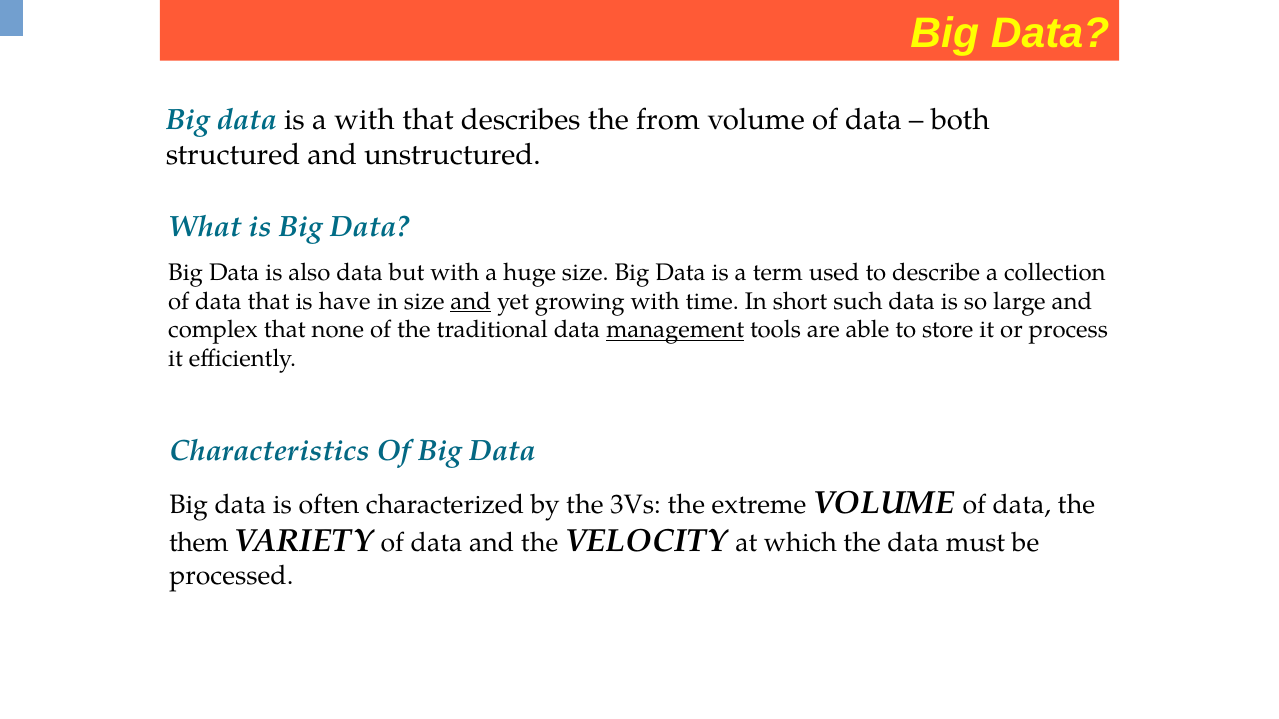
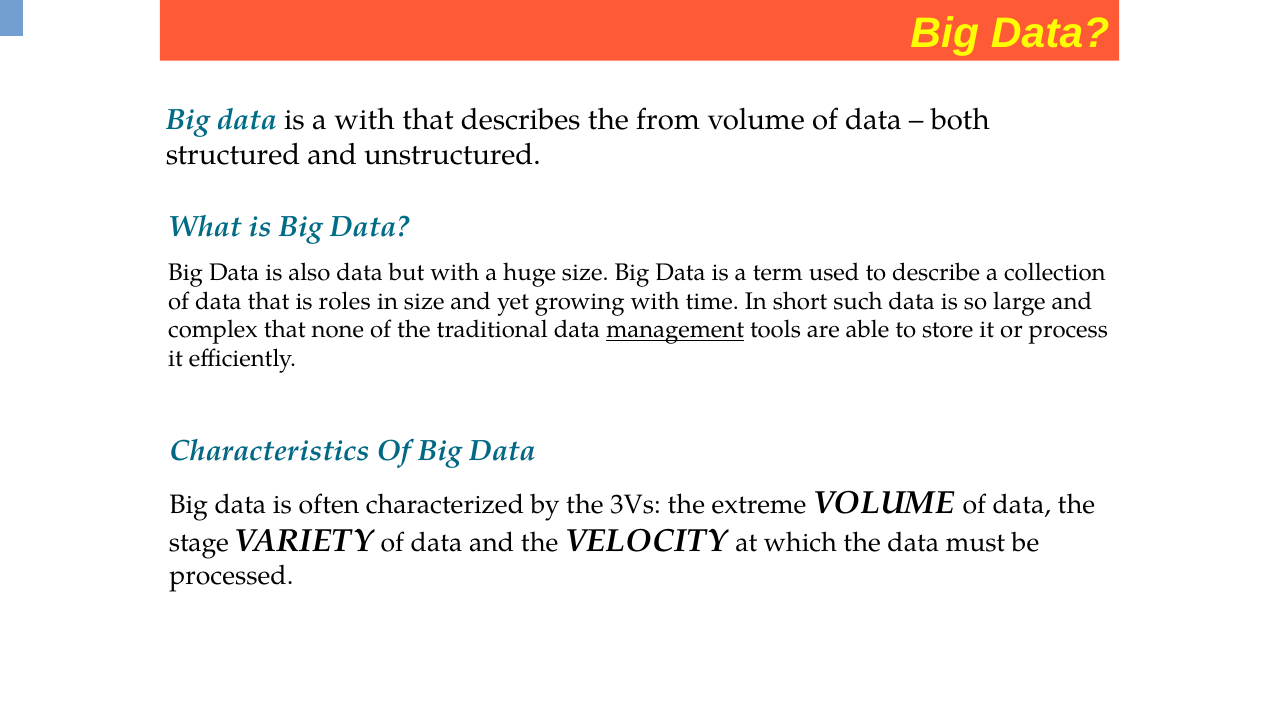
have: have -> roles (345, 301)
and underline: present -> none (471, 301)
them: them -> stage (199, 543)
